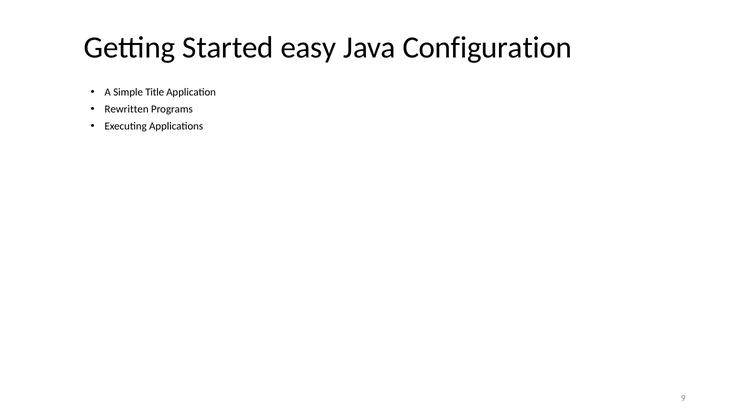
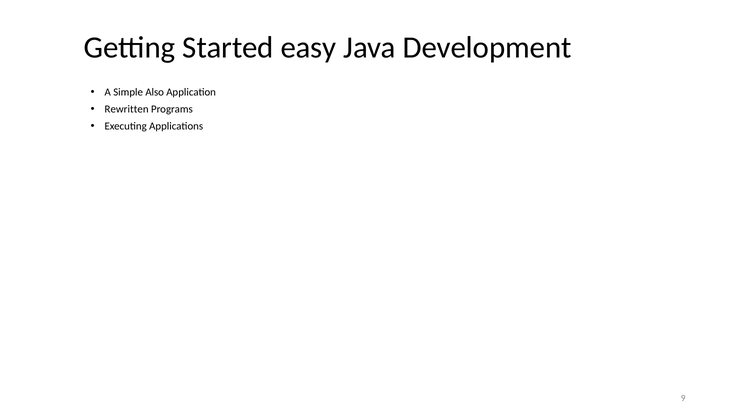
Configuration: Configuration -> Development (487, 47)
Title: Title -> Also (155, 92)
